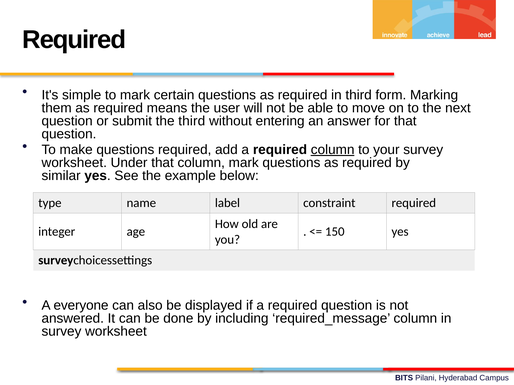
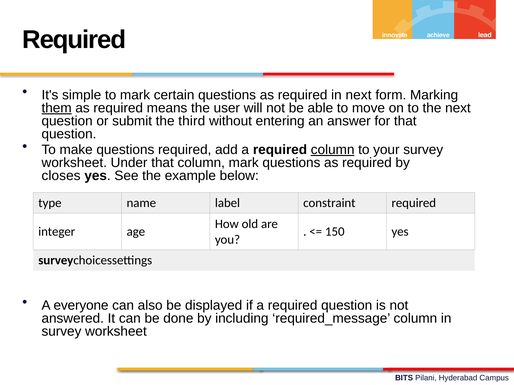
in third: third -> next (359, 95)
them underline: none -> present (57, 108)
similar: similar -> closes (61, 176)
